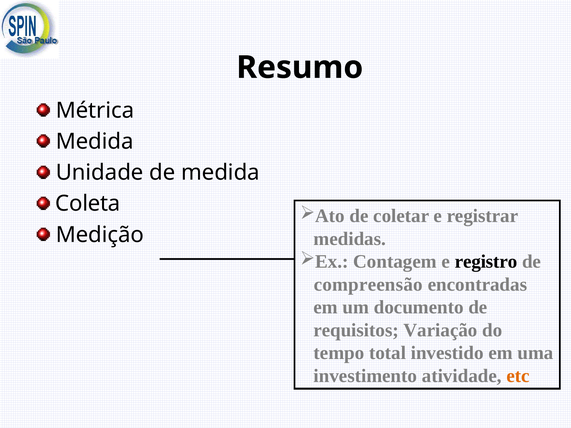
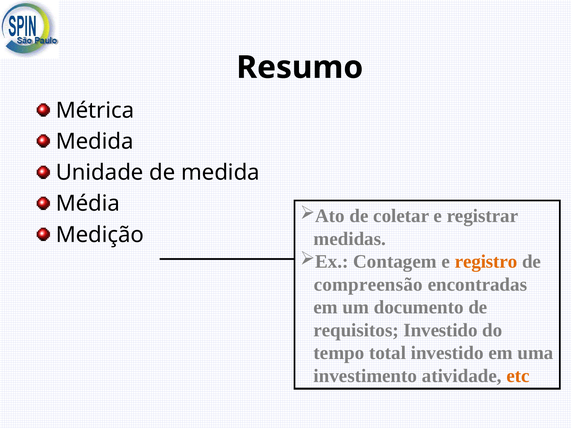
Coleta: Coleta -> Média (88, 204)
registro colour: black -> orange (486, 262)
requisitos Variação: Variação -> Investido (441, 330)
